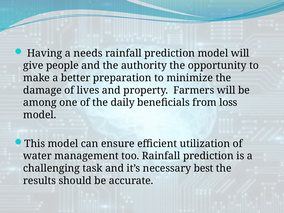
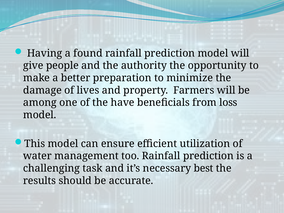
needs: needs -> found (88, 53)
daily: daily -> have (123, 103)
